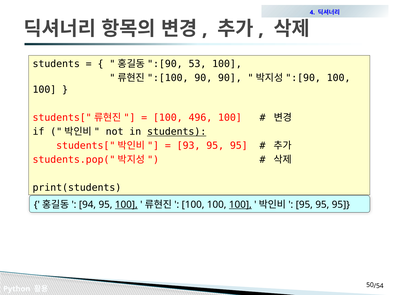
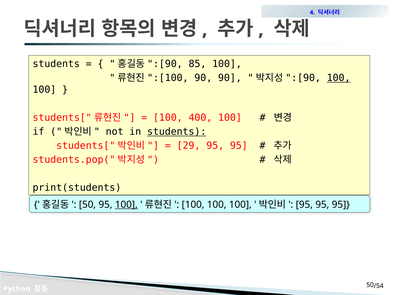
53: 53 -> 85 (197, 64)
100 underline: none -> present (339, 78)
496: 496 -> 400 (200, 118)
93: 93 -> 29 (189, 146)
94: 94 -> 50 (87, 204)
100 underline: present -> none (240, 204)
